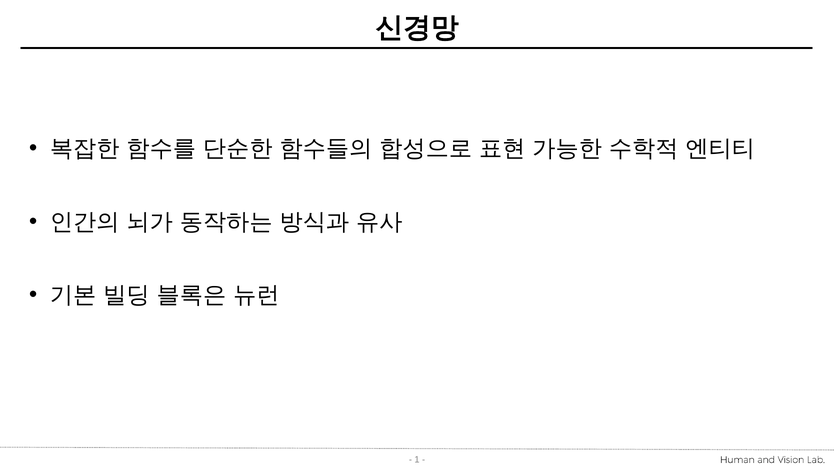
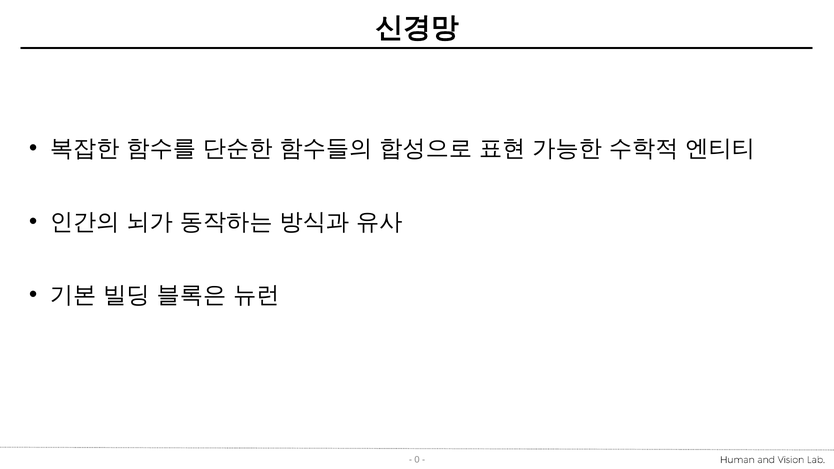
1: 1 -> 0 (417, 460)
